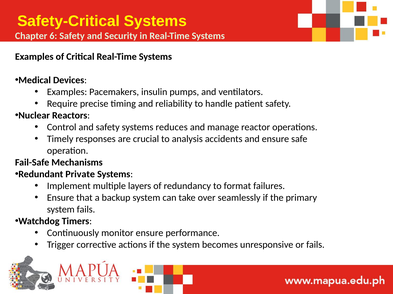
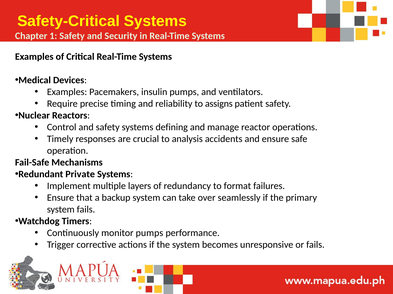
6: 6 -> 1 (53, 36)
handle: handle -> assigns (219, 104)
reduces: reduces -> defining (172, 127)
monitor ensure: ensure -> pumps (149, 234)
